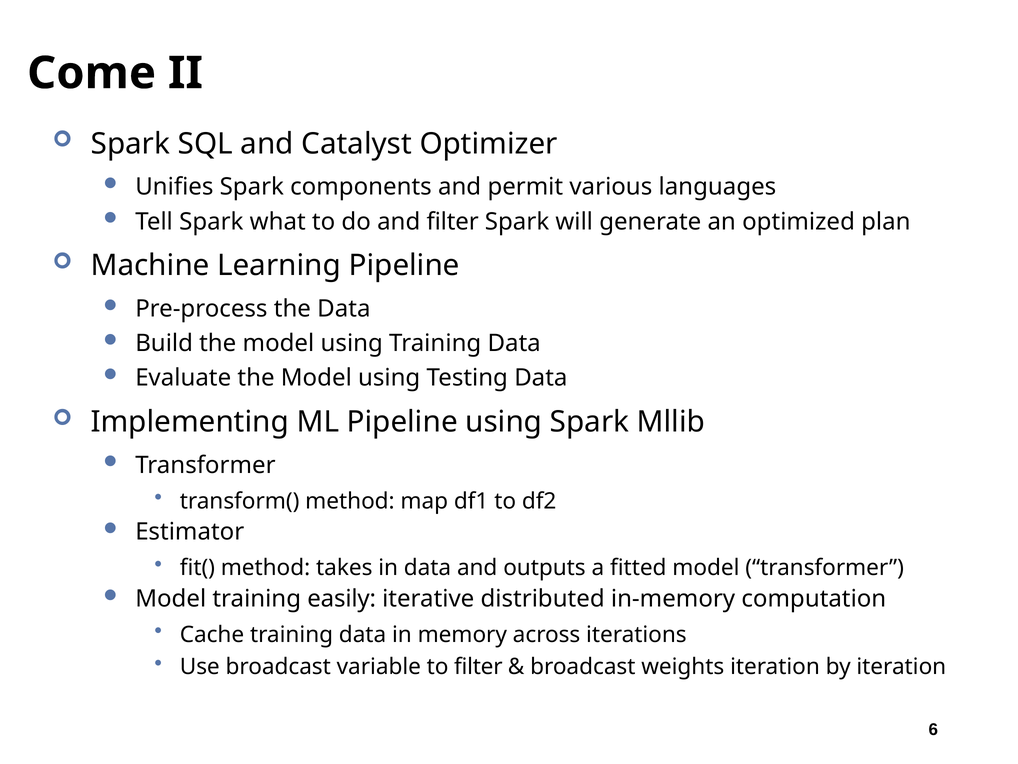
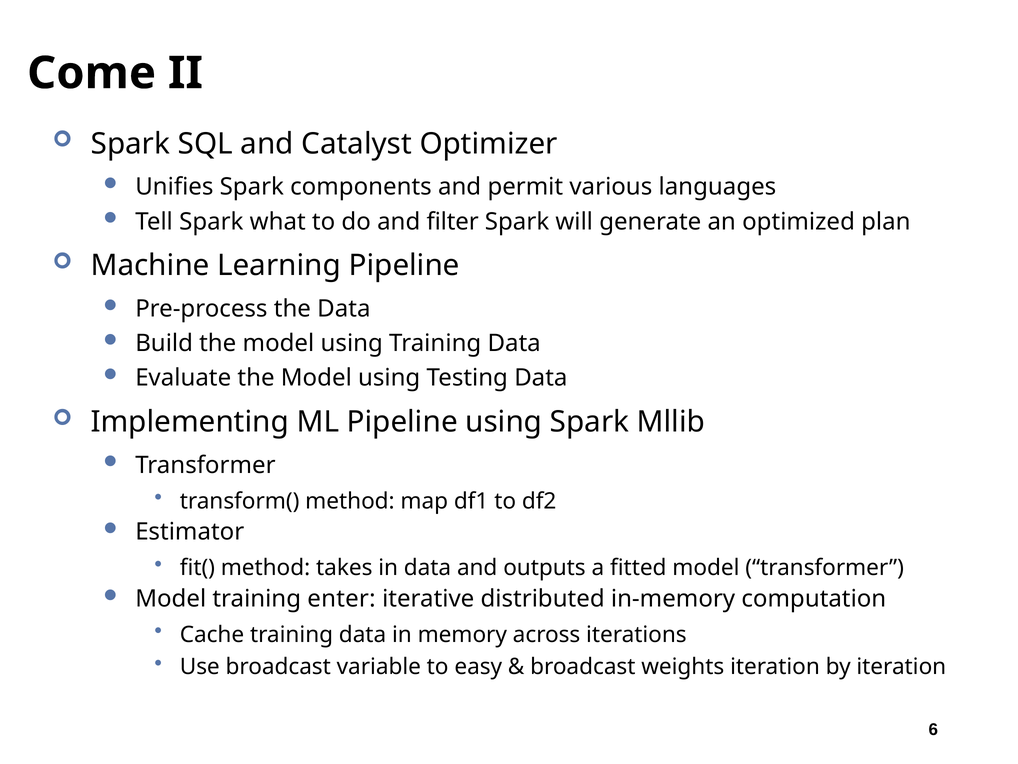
easily: easily -> enter (341, 598)
to filter: filter -> easy (478, 667)
